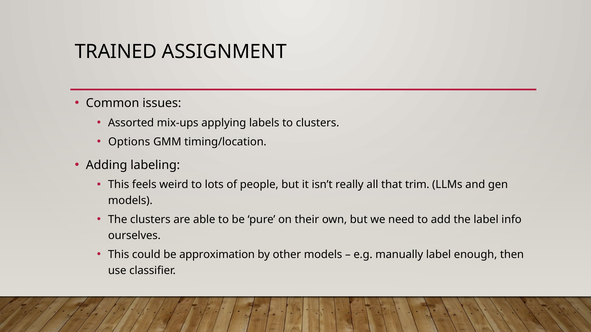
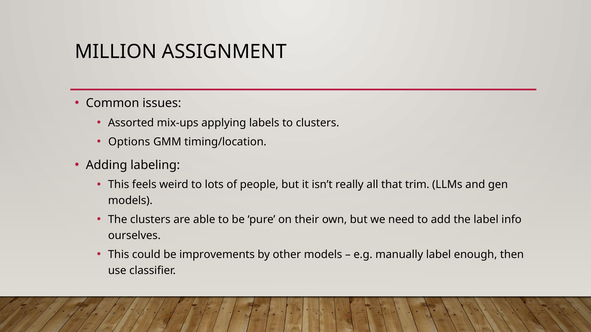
TRAINED: TRAINED -> MILLION (116, 52)
approximation: approximation -> improvements (217, 255)
